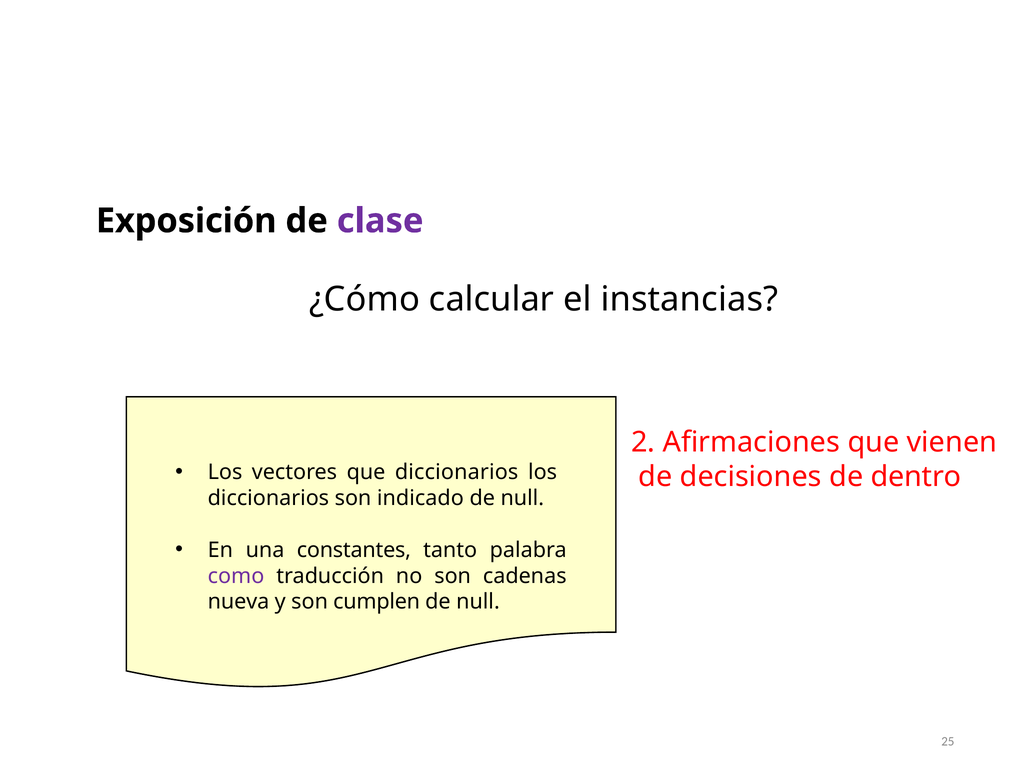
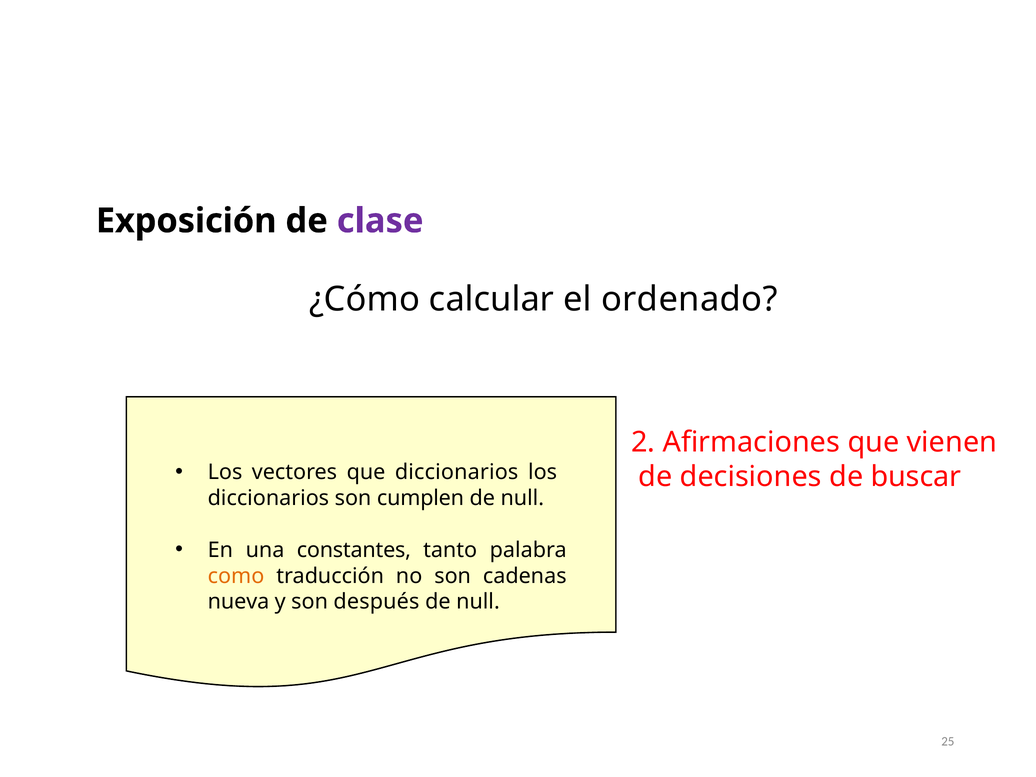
instancias: instancias -> ordenado (689, 299)
dentro: dentro -> buscar (916, 477)
indicado: indicado -> cumplen (421, 498)
como colour: purple -> orange (236, 576)
cumplen: cumplen -> después (376, 602)
